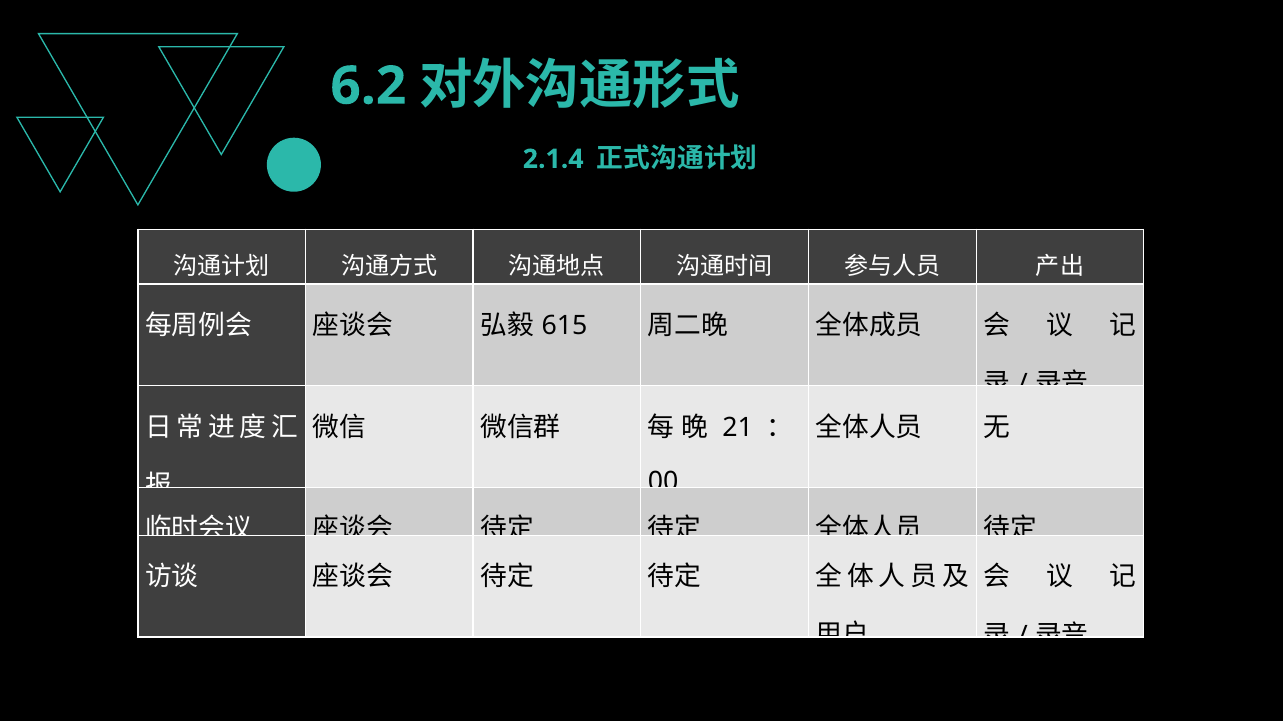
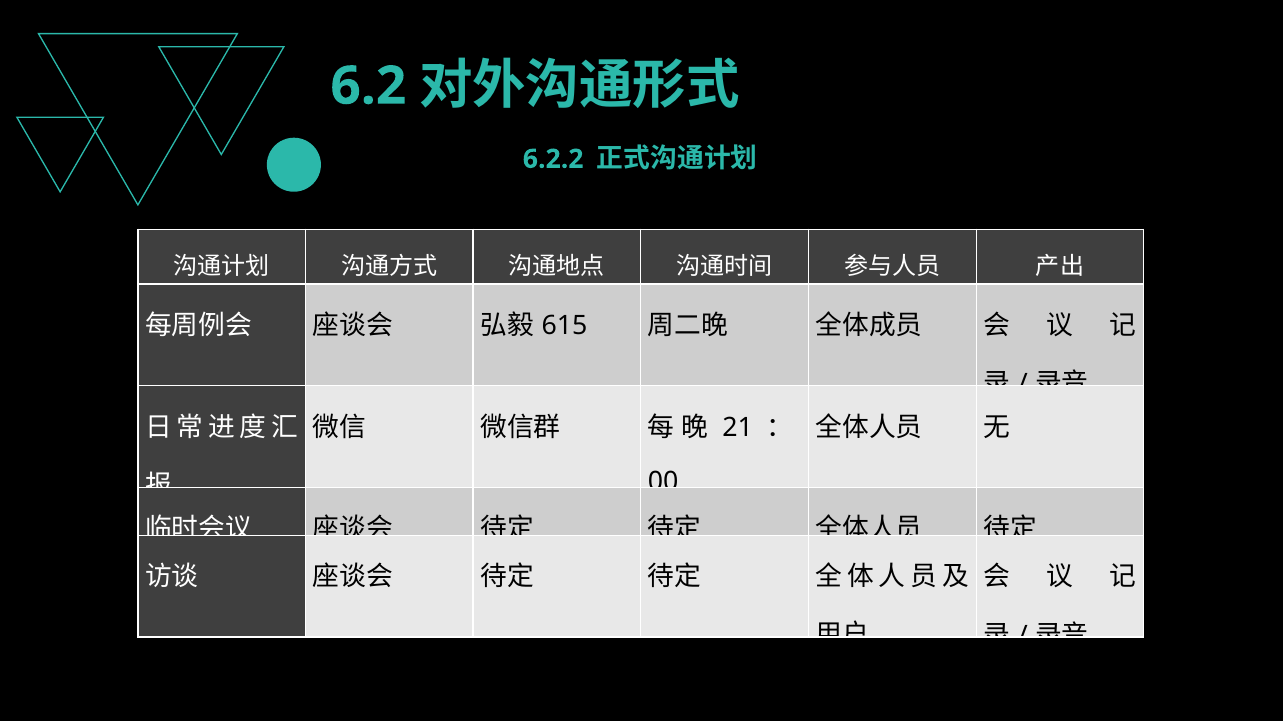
2.1.4: 2.1.4 -> 6.2.2 (553, 159)
